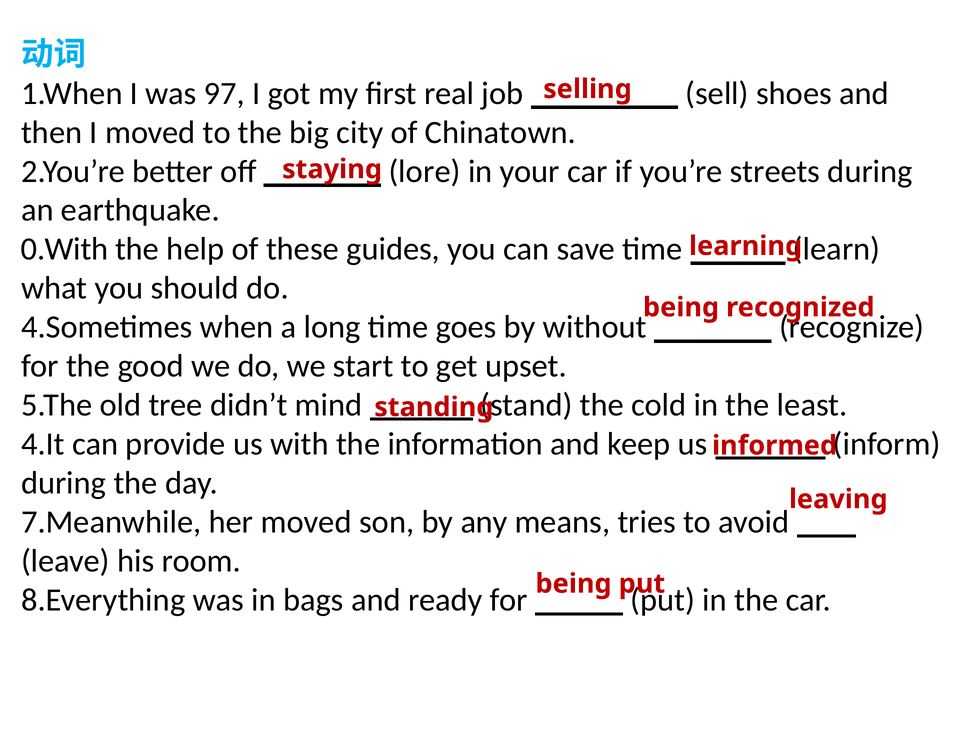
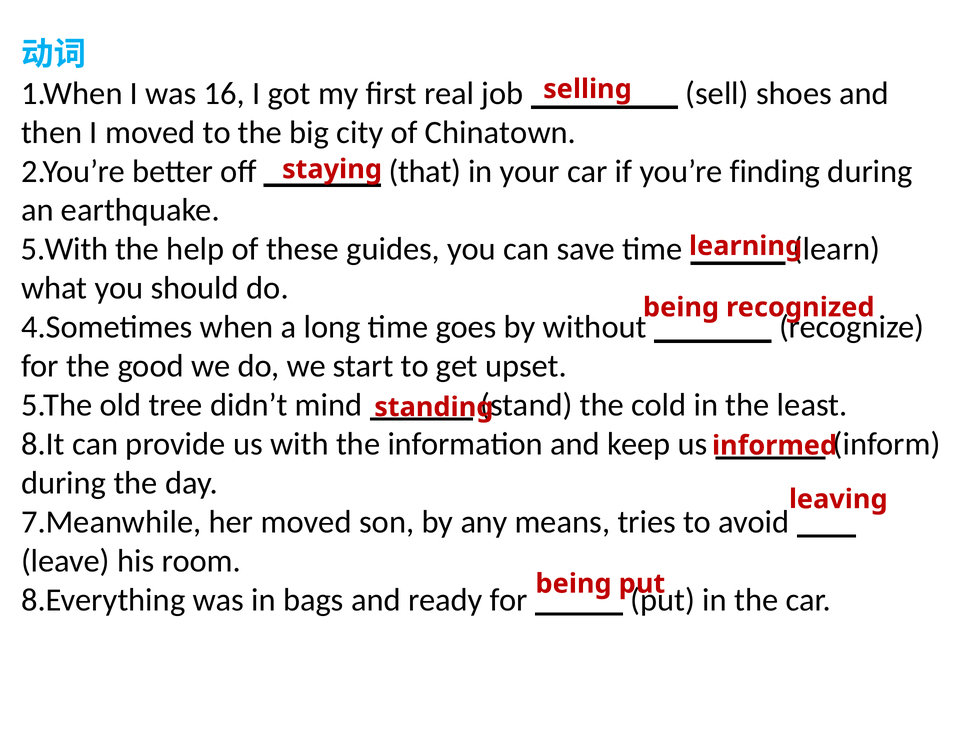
97: 97 -> 16 (224, 93)
lore: lore -> that (425, 171)
streets: streets -> finding (775, 171)
0.With: 0.With -> 5.With (65, 249)
4.It: 4.It -> 8.It (43, 444)
